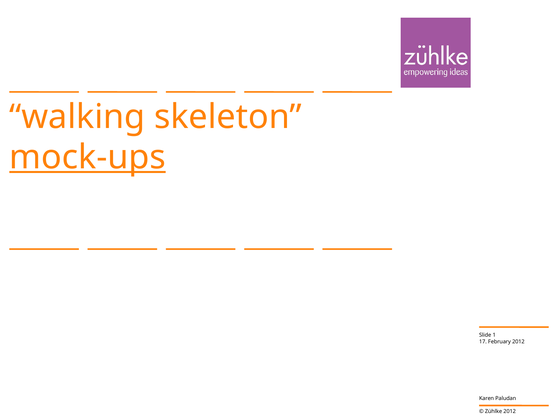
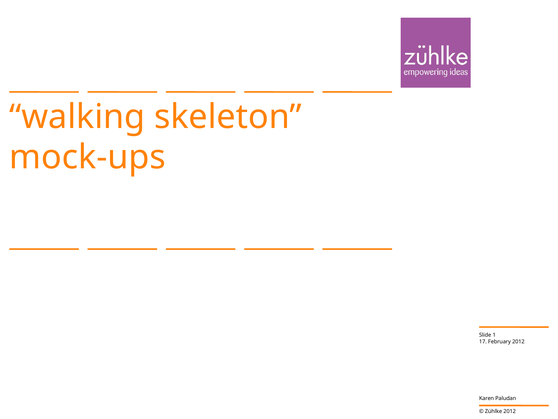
mock-ups underline: present -> none (88, 157)
